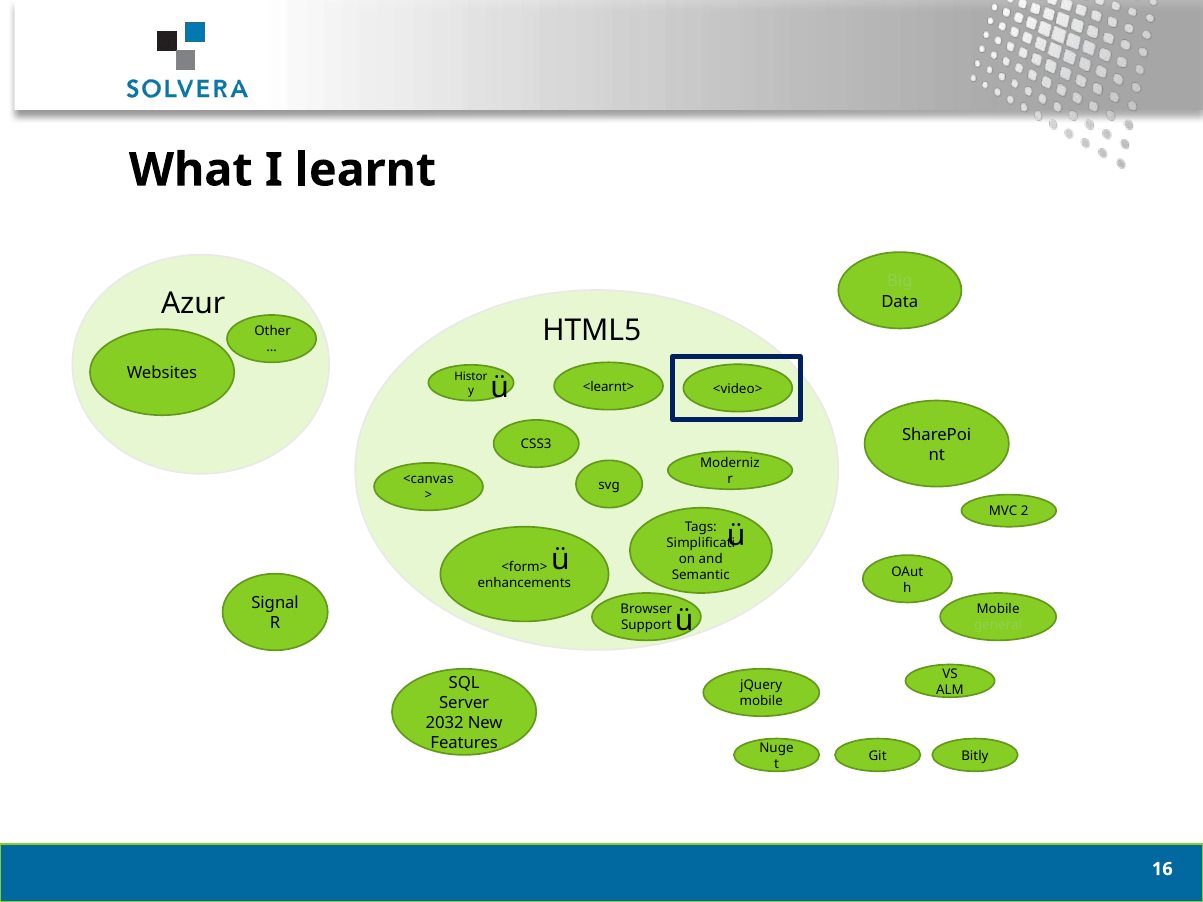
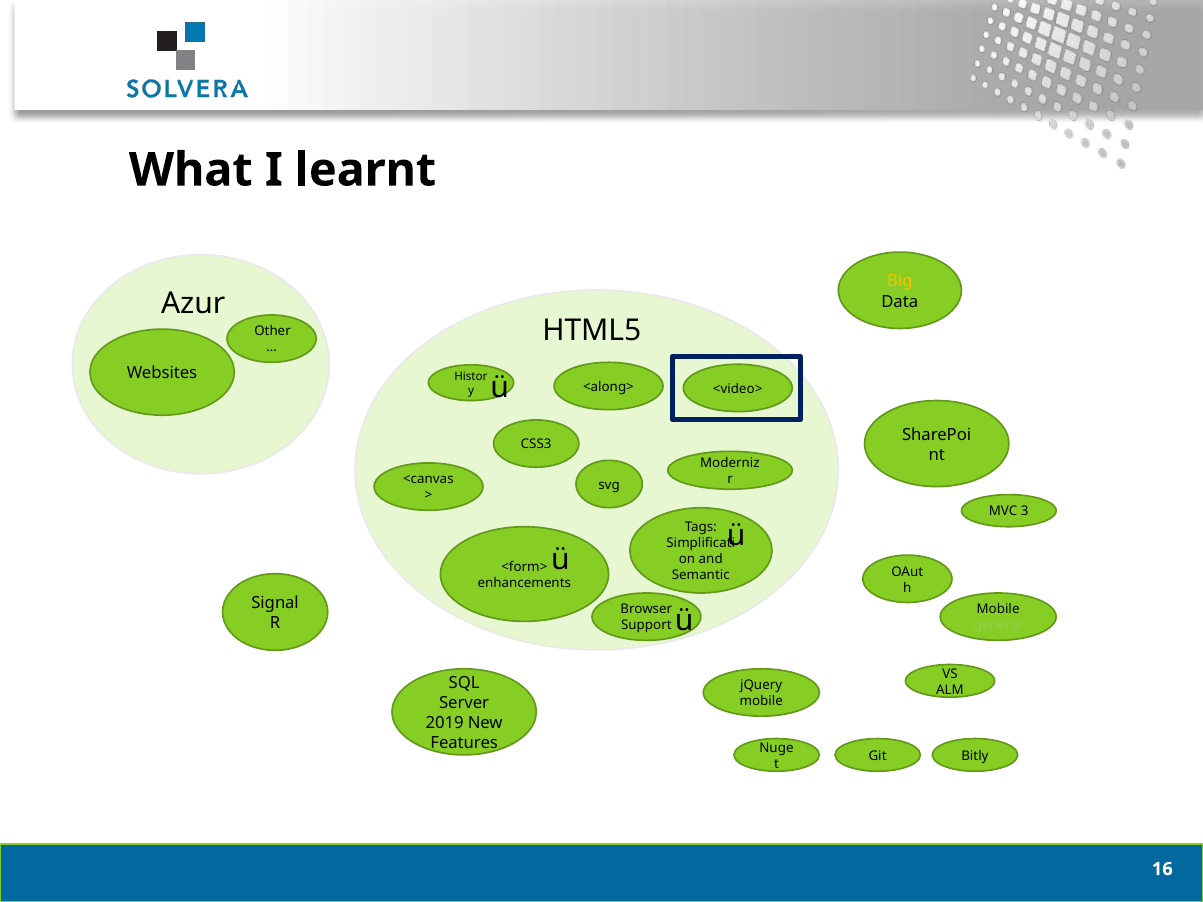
Big colour: light green -> yellow (900, 281)
<learnt>: <learnt> -> <along> (608, 387)
2: 2 -> 3 (1025, 512)
2032: 2032 -> 2019 (445, 723)
